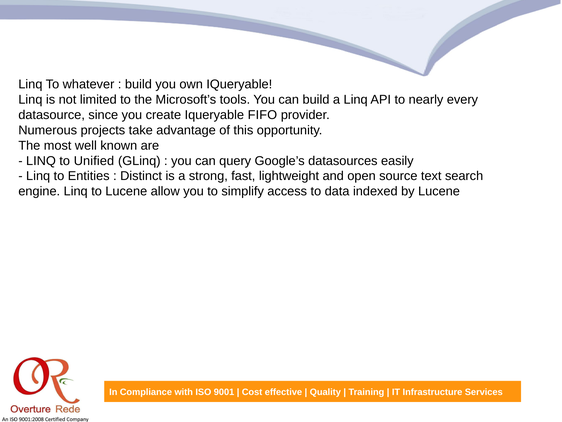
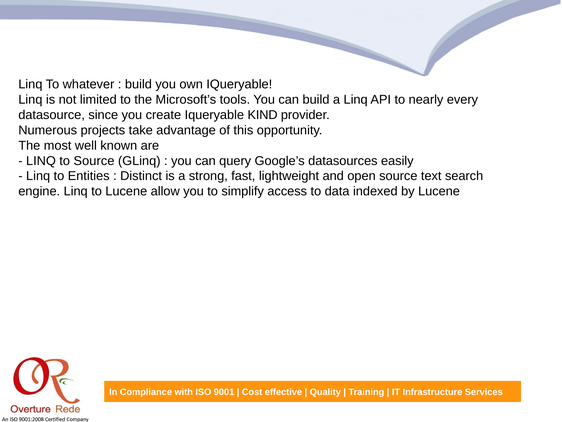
FIFO: FIFO -> KIND (263, 115)
to Unified: Unified -> Source (94, 161)
